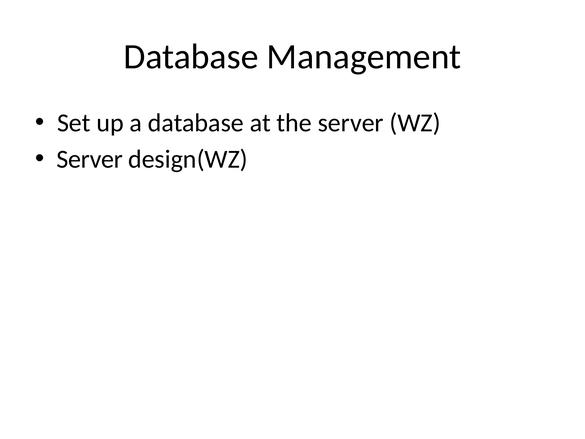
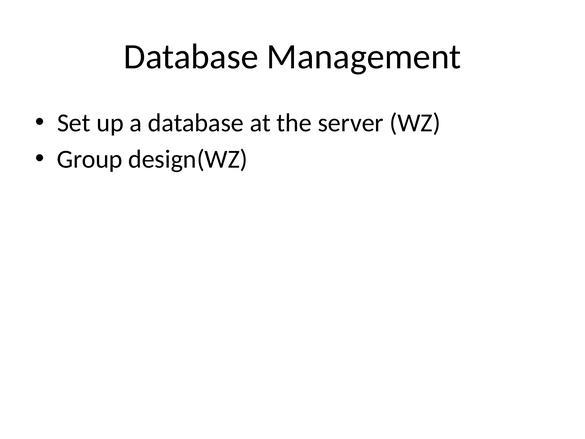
Server: Server -> Group (90, 159)
